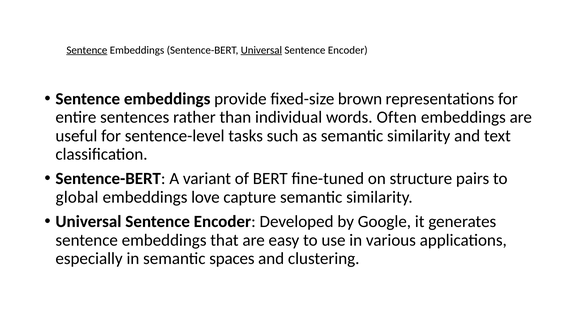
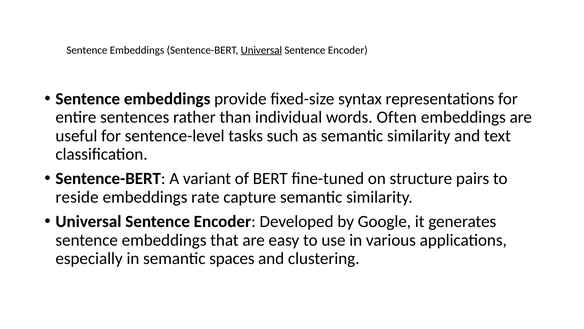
Sentence underline: present -> none (87, 50)
brown: brown -> syntax (360, 99)
global: global -> reside (77, 197)
love: love -> rate (205, 197)
